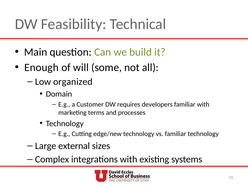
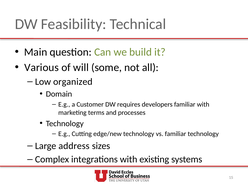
Enough: Enough -> Various (42, 67)
external: external -> address (74, 146)
